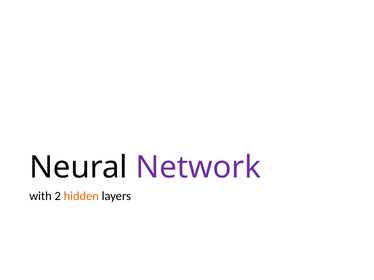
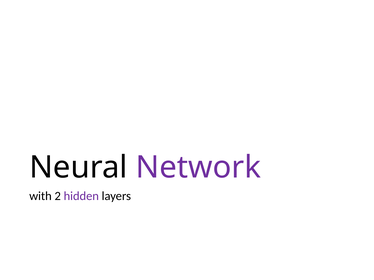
hidden colour: orange -> purple (81, 196)
